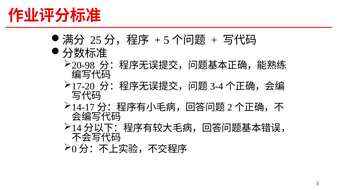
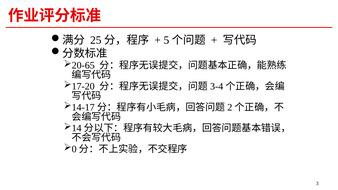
20-98: 20-98 -> 20-65 (83, 66)
